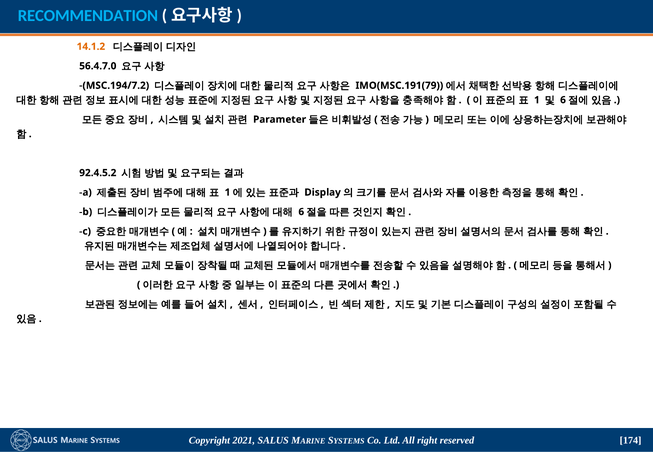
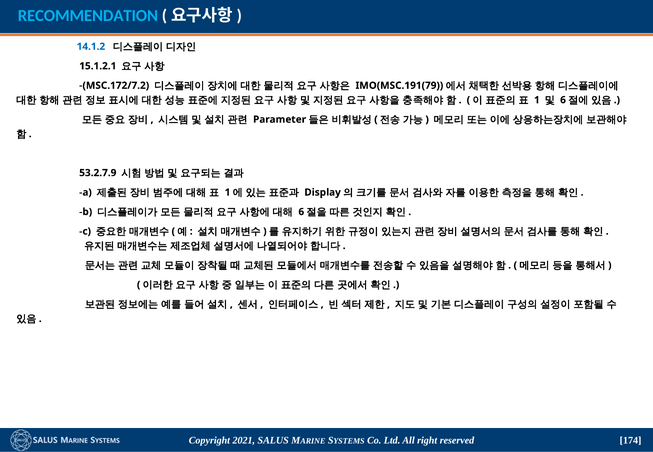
14.1.2 colour: orange -> blue (91, 47)
56.4.7.0: 56.4.7.0 -> 15.1.2.1 (98, 66)
-(MSC.194/7.2: -(MSC.194/7.2 -> -(MSC.172/7.2 (114, 86)
92.4.5.2: 92.4.5.2 -> 53.2.7.9 (98, 173)
